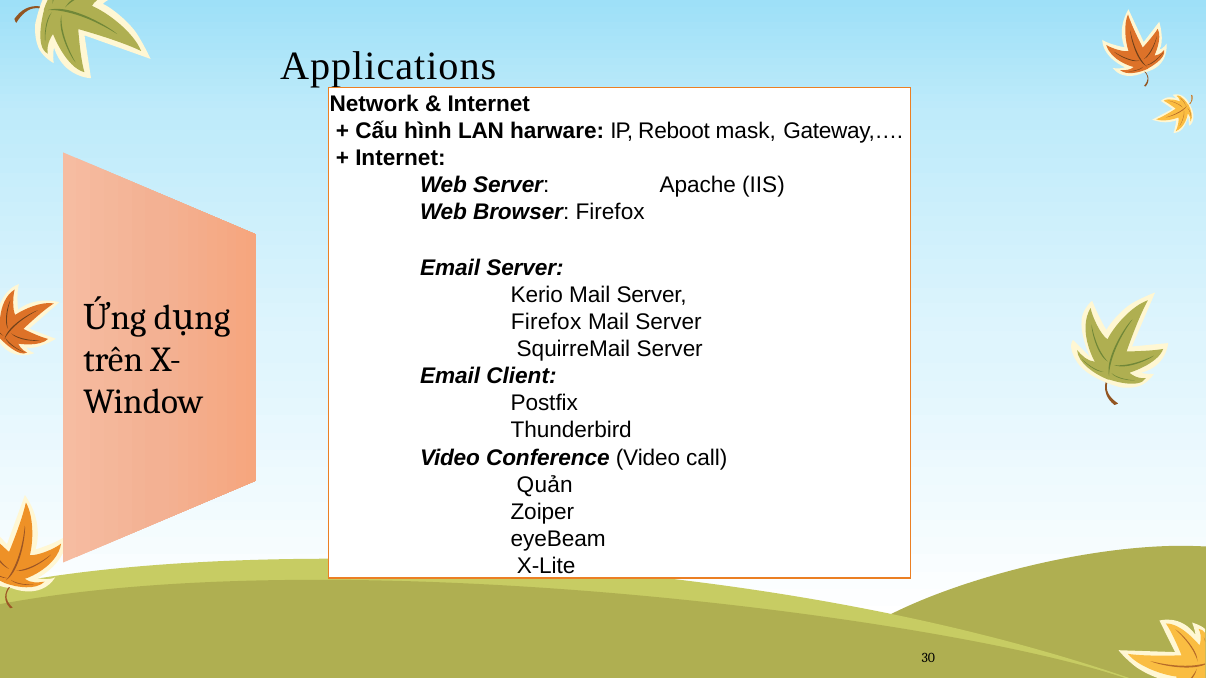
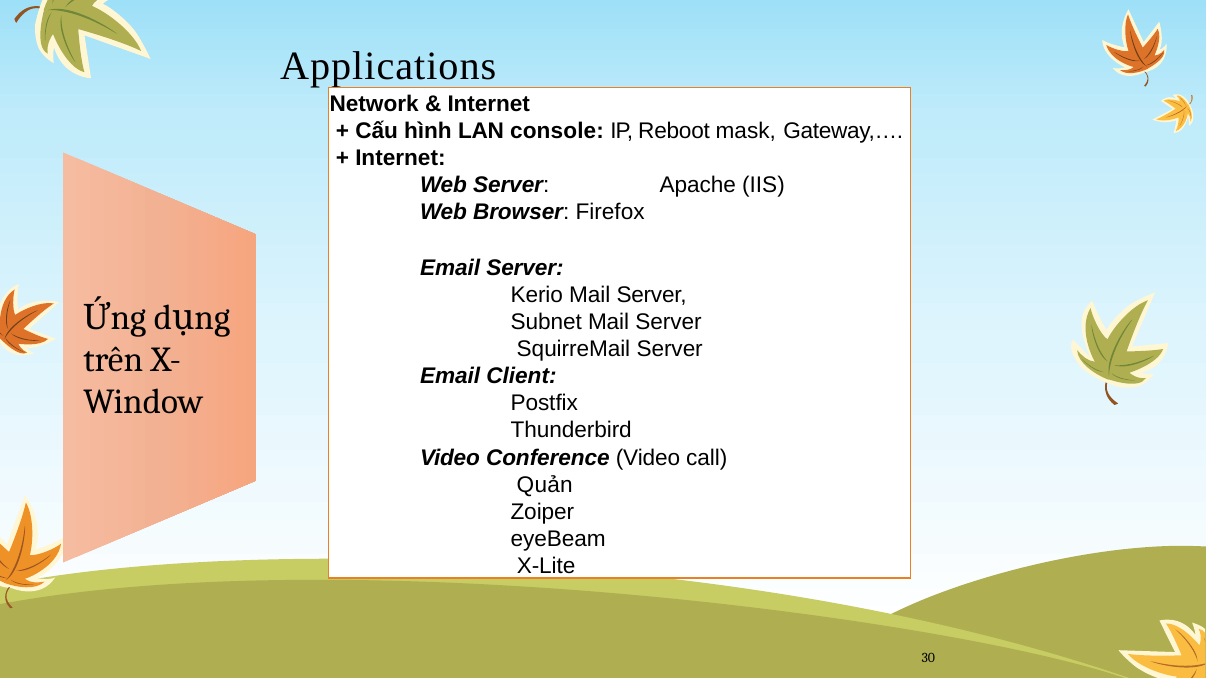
harware: harware -> console (557, 131)
Firefox: Firefox -> Subnet (546, 322)
